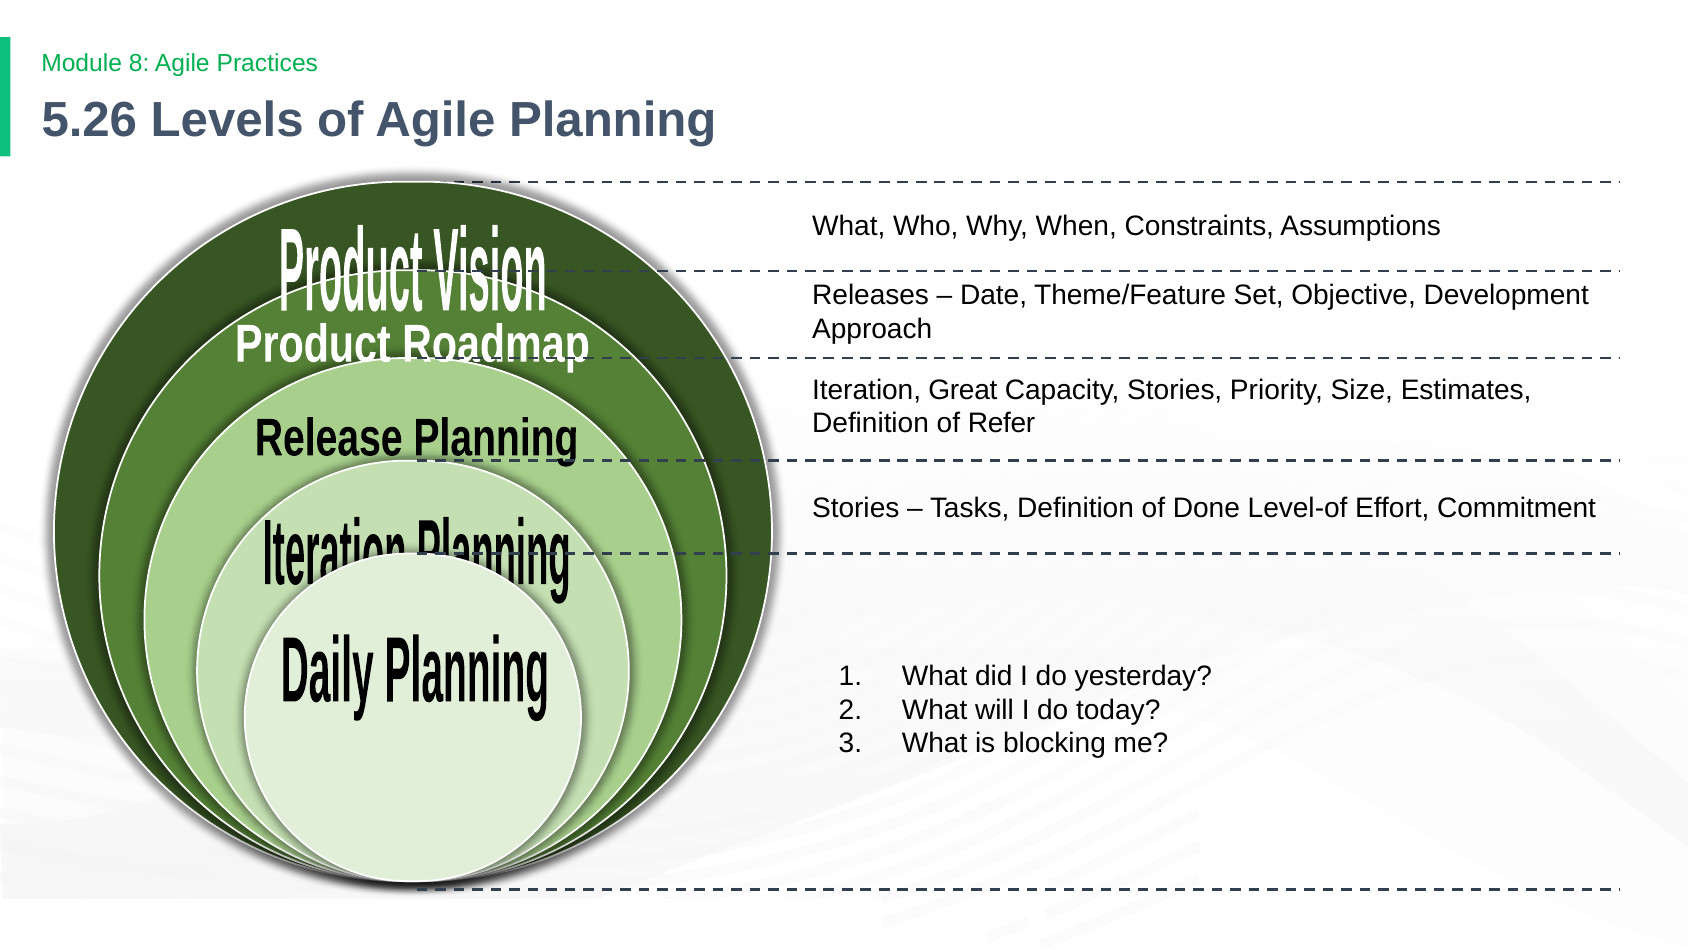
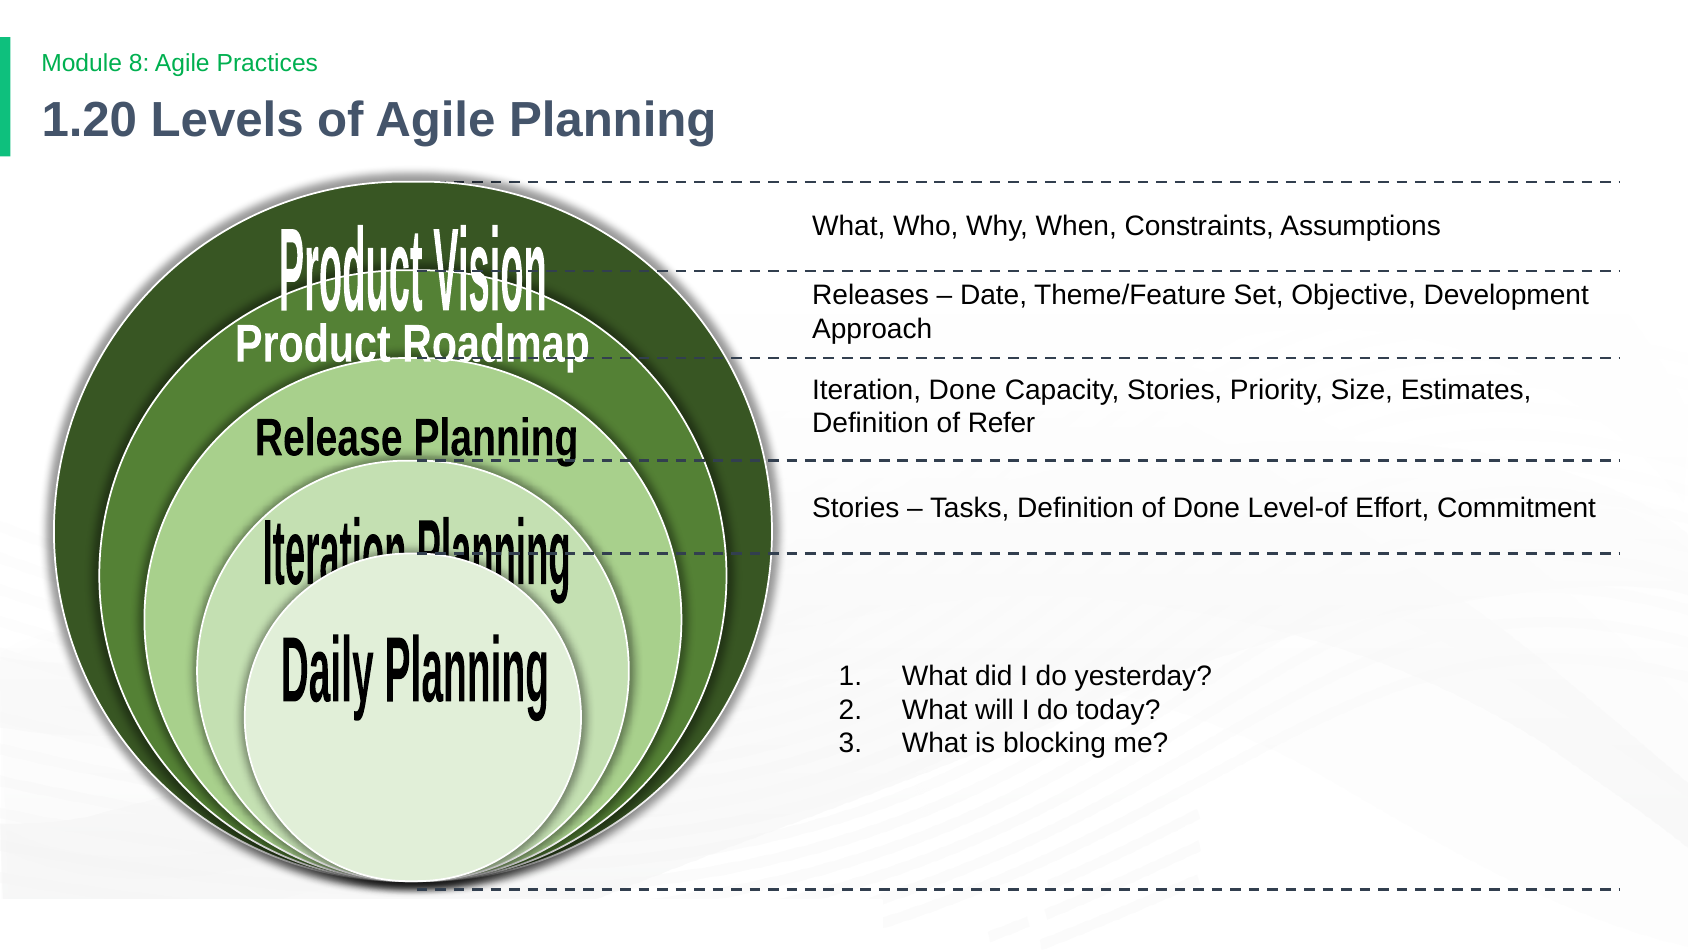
5.26: 5.26 -> 1.20 (89, 120)
Iteration Great: Great -> Done (963, 390)
